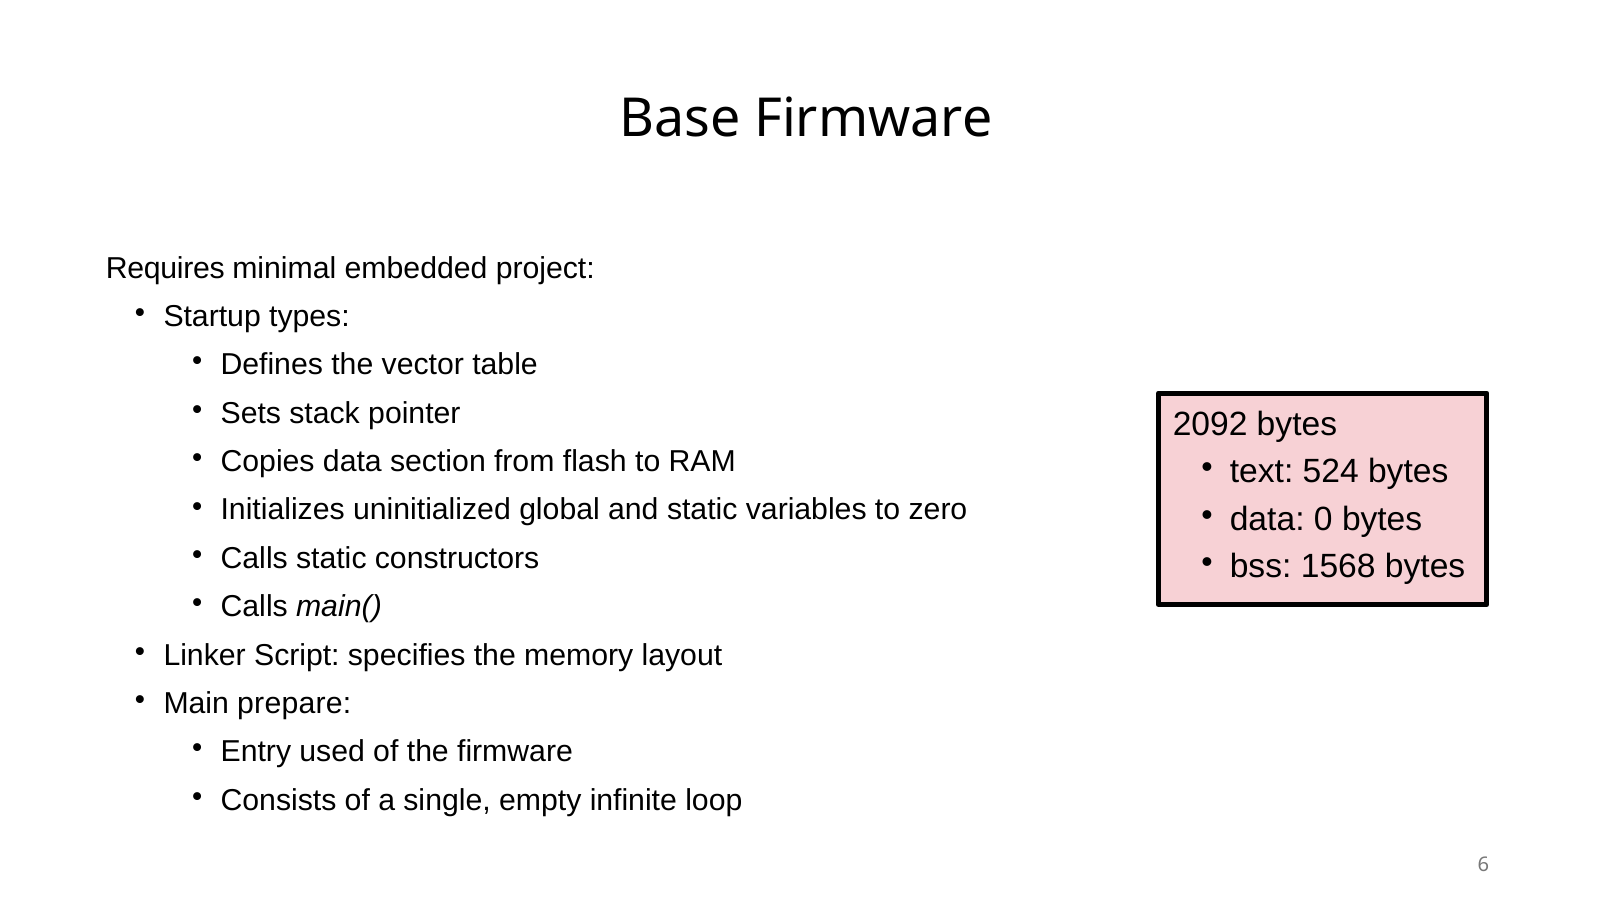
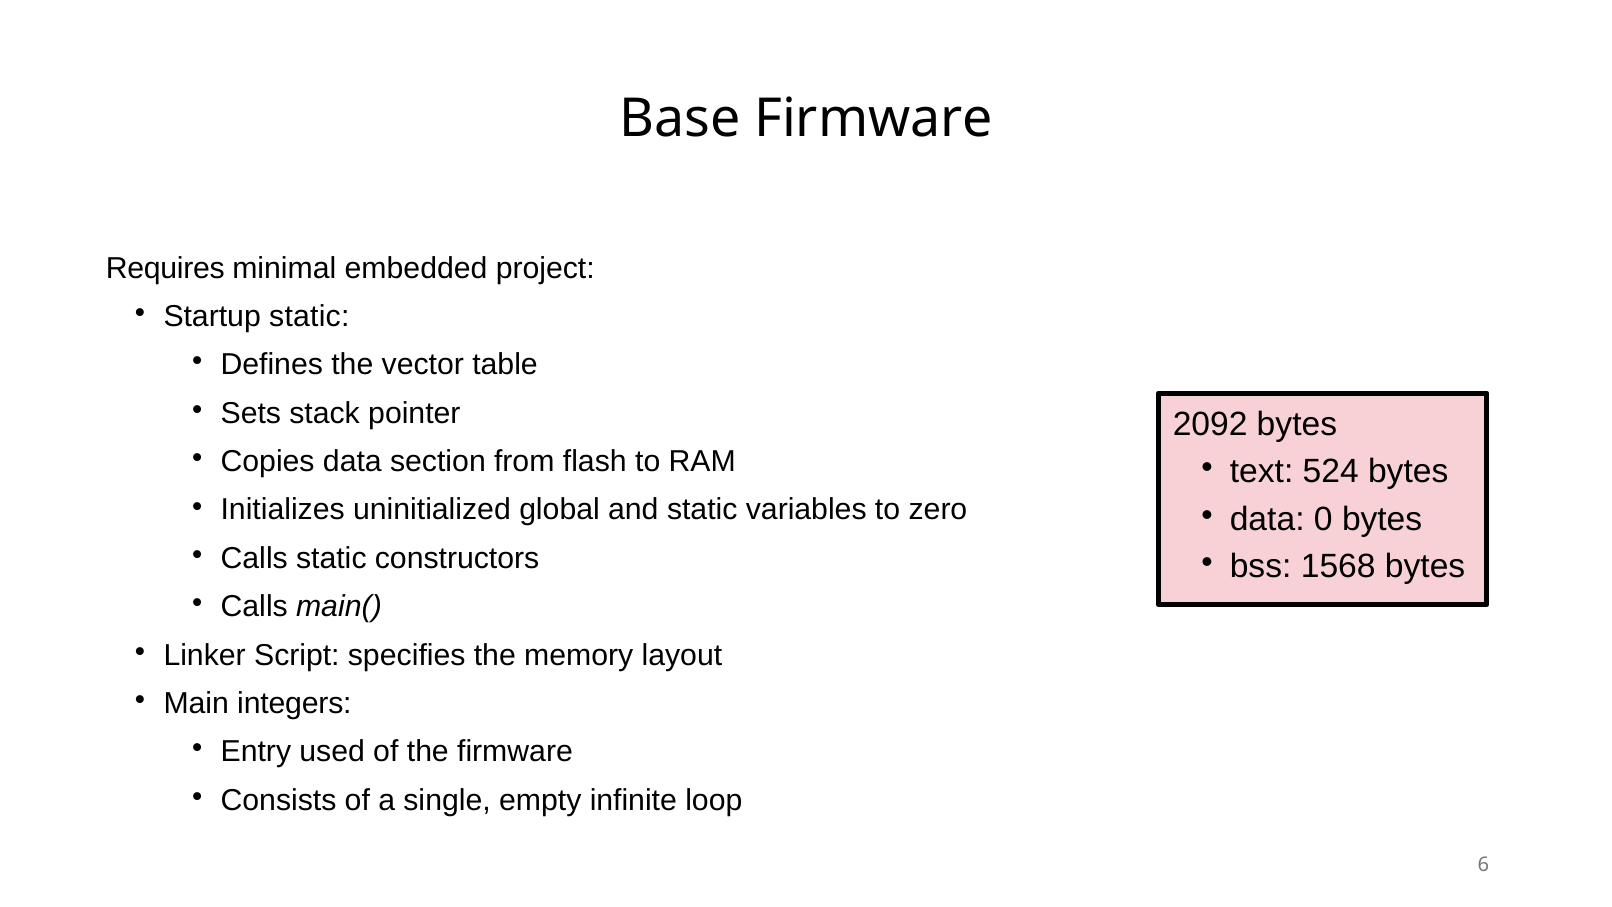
Startup types: types -> static (309, 316)
prepare: prepare -> integers (294, 703)
